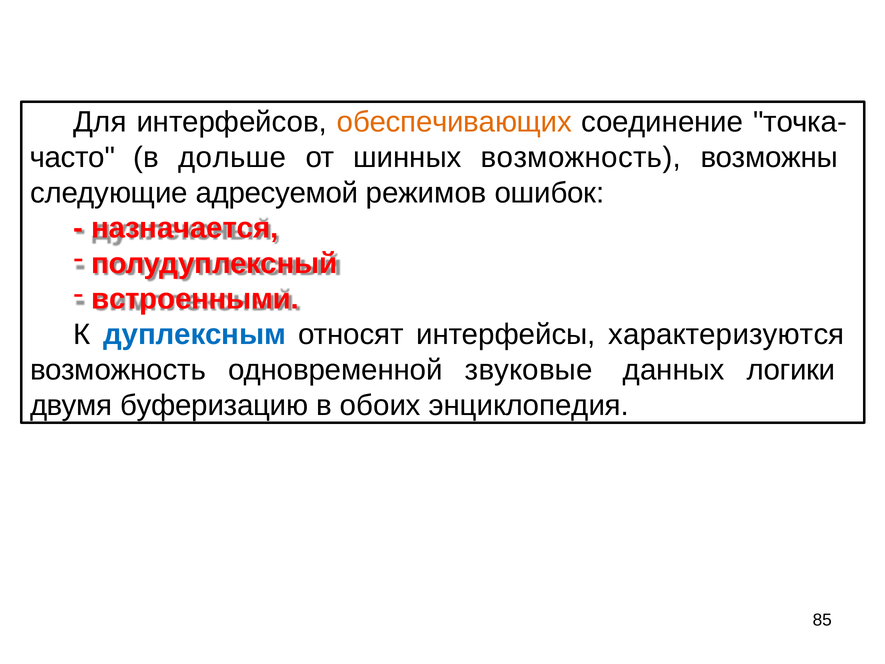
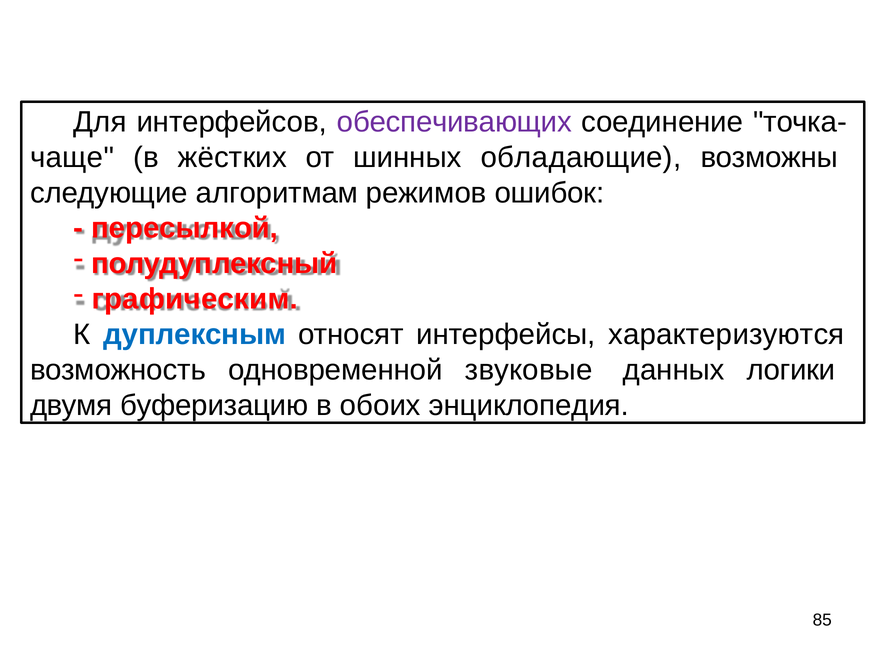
обеспечивающих colour: orange -> purple (454, 122)
часто: часто -> чаще (72, 157)
дольше: дольше -> жёстких (232, 157)
шинных возможность: возможность -> обладающие (581, 157)
адресуемой: адресуемой -> алгоритмам (277, 193)
назначается: назначается -> пересылкой (185, 228)
встроенными: встроенными -> графическим (195, 299)
